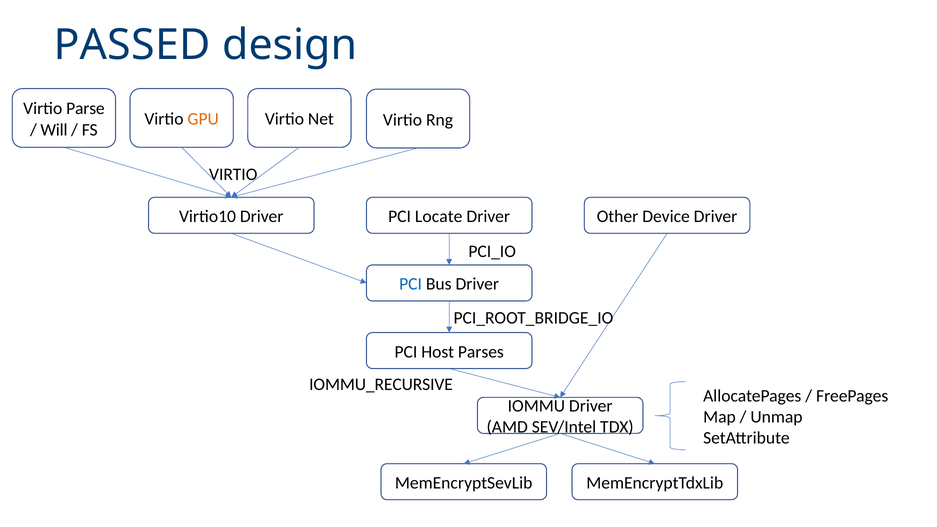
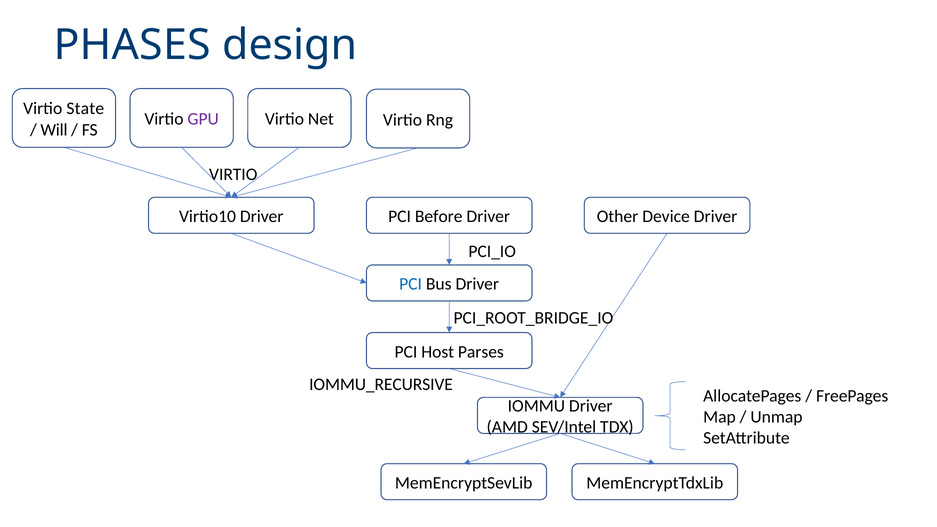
PASSED: PASSED -> PHASES (132, 45)
Parse: Parse -> State (85, 109)
GPU colour: orange -> purple (203, 119)
Locate: Locate -> Before (439, 217)
